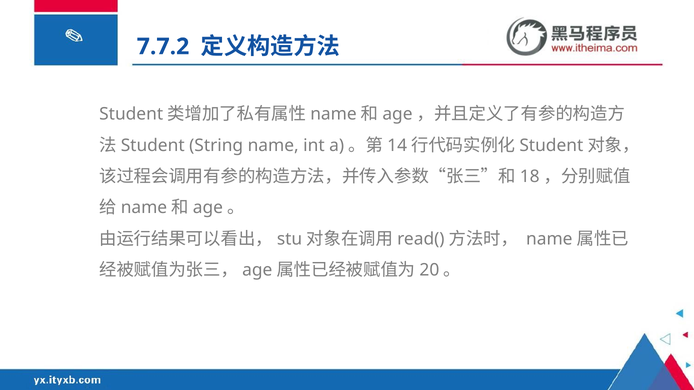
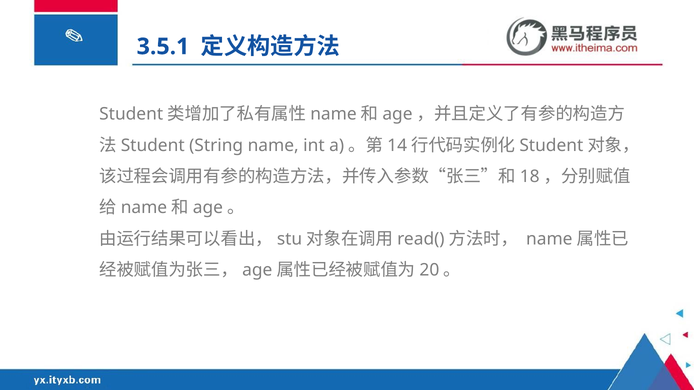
7.7.2: 7.7.2 -> 3.5.1 (163, 47)
